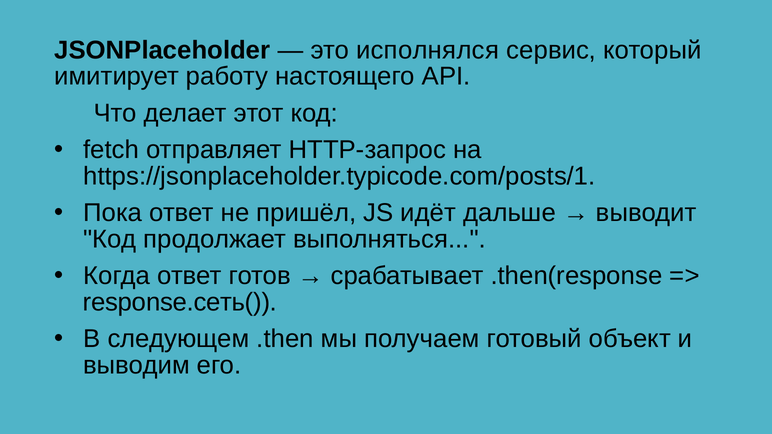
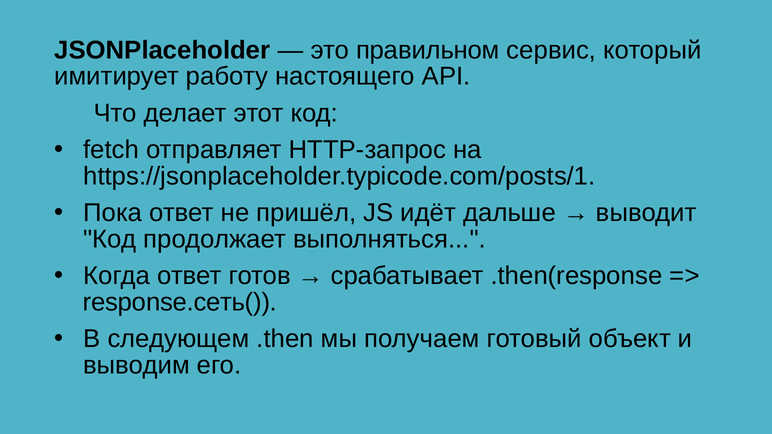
исполнялся: исполнялся -> правильном (428, 50)
